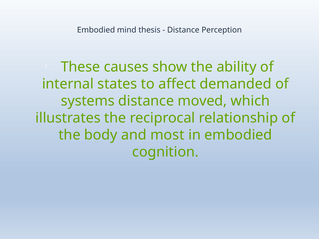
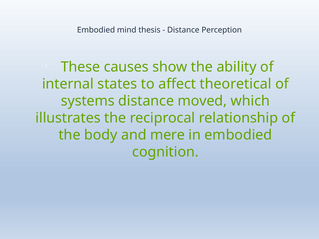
demanded: demanded -> theoretical (236, 84)
most: most -> mere (168, 135)
